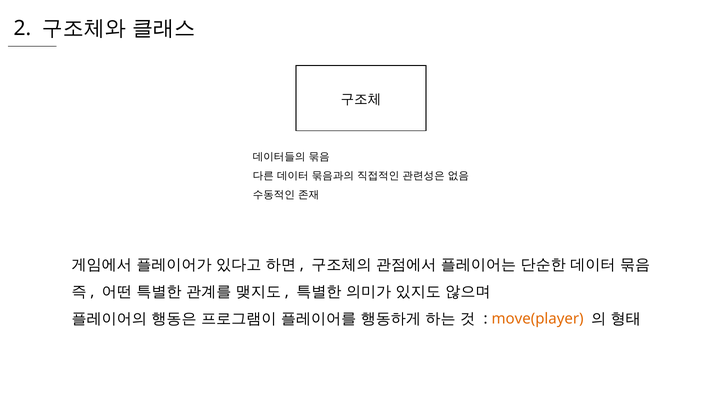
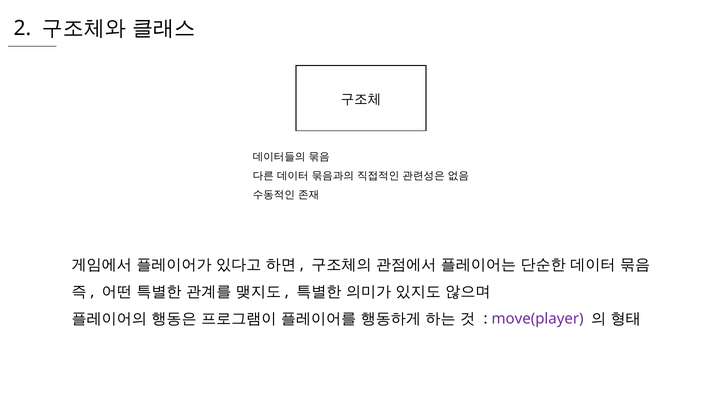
move(player colour: orange -> purple (538, 319)
